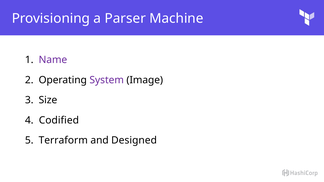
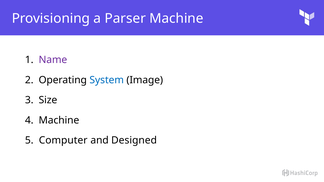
System colour: purple -> blue (107, 80)
Codified: Codified -> Machine (59, 120)
Terraform: Terraform -> Computer (63, 140)
